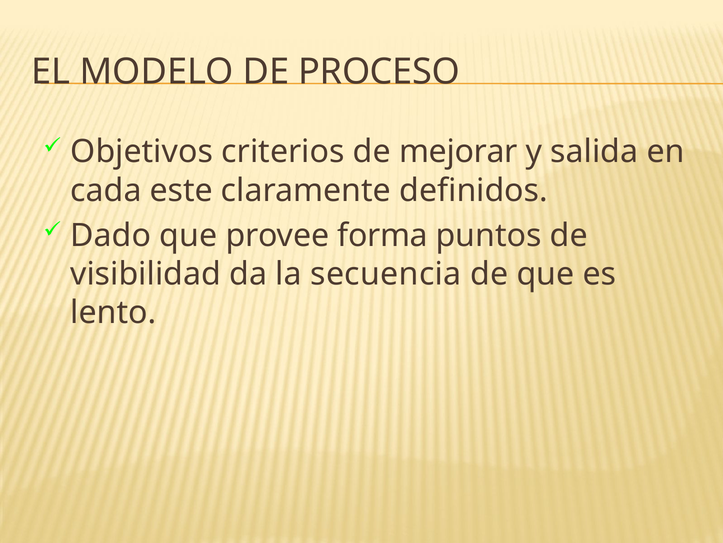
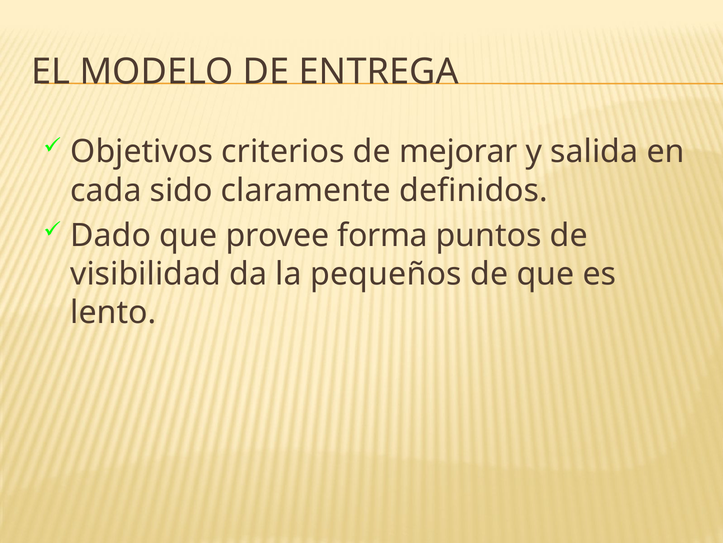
PROCESO: PROCESO -> ENTREGA (379, 72)
este: este -> sido (181, 190)
secuencia: secuencia -> pequeños (386, 274)
